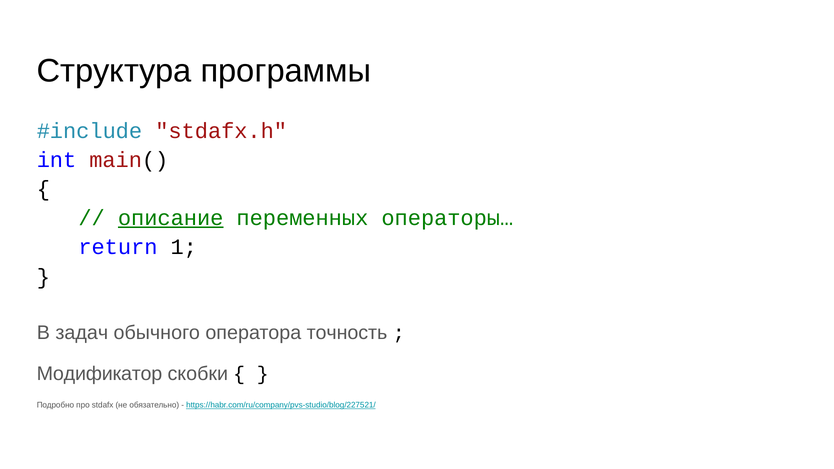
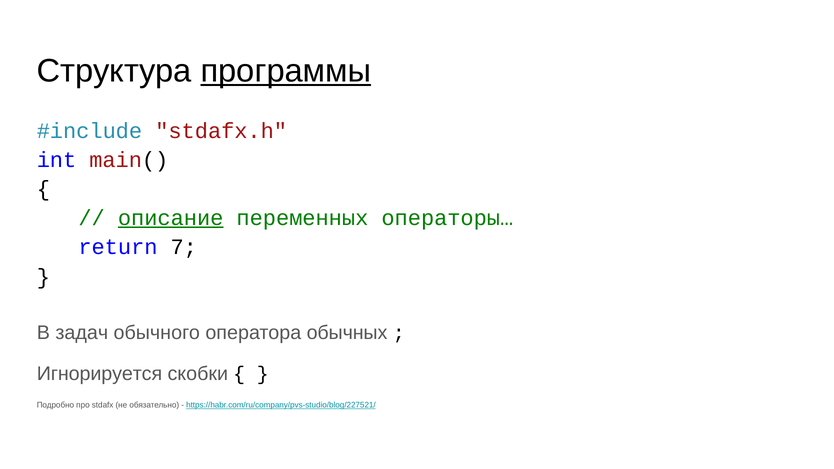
программы underline: none -> present (286, 71)
1: 1 -> 7 (184, 247)
точность: точность -> обычных (347, 333)
Модификатор: Модификатор -> Игнорируется (99, 374)
